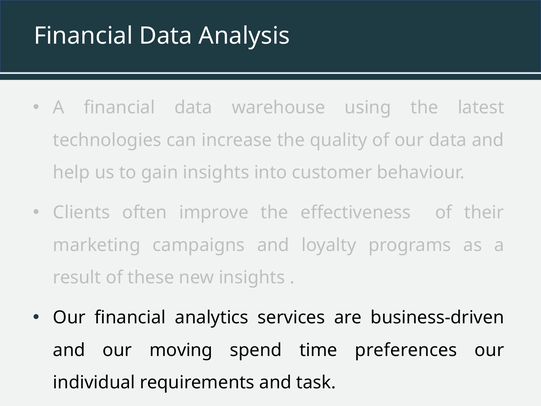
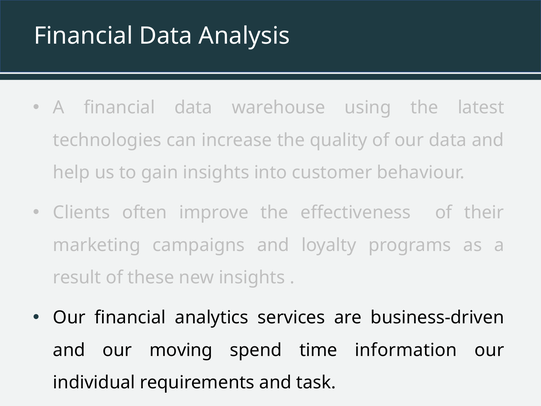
preferences: preferences -> information (406, 350)
